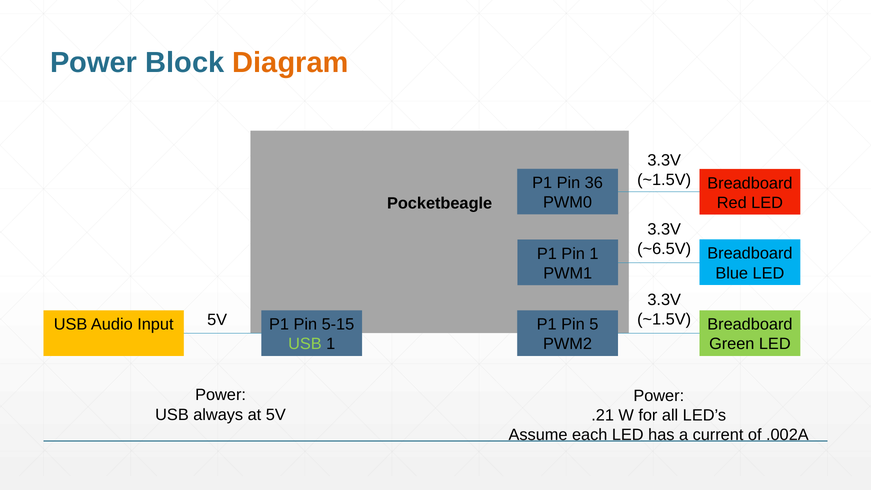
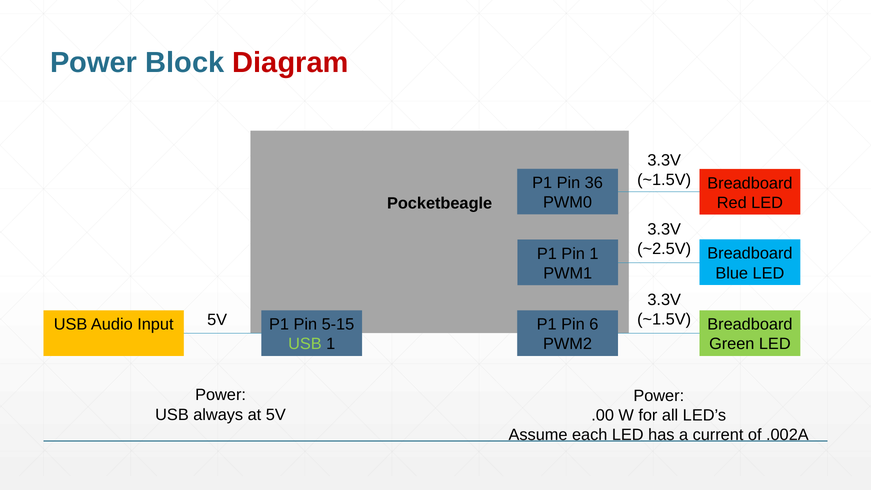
Diagram colour: orange -> red (290, 63)
~6.5V: ~6.5V -> ~2.5V (664, 249)
5: 5 -> 6 (594, 324)
.21: .21 -> .00 (603, 415)
